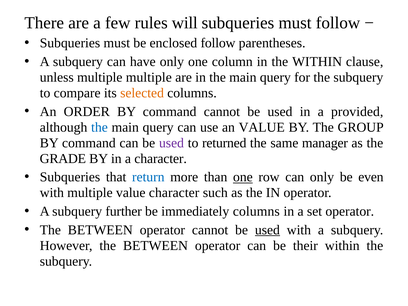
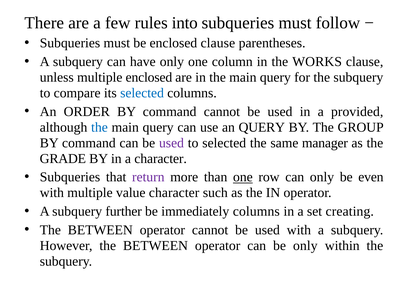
will: will -> into (185, 23)
enclosed follow: follow -> clause (218, 43)
the WITHIN: WITHIN -> WORKS (317, 62)
multiple multiple: multiple -> enclosed (149, 77)
selected colour: orange -> blue (142, 93)
an VALUE: VALUE -> QUERY (262, 127)
to returned: returned -> selected (224, 143)
return colour: blue -> purple (148, 177)
set operator: operator -> creating (350, 211)
used underline: present -> none (267, 230)
be their: their -> only (305, 246)
